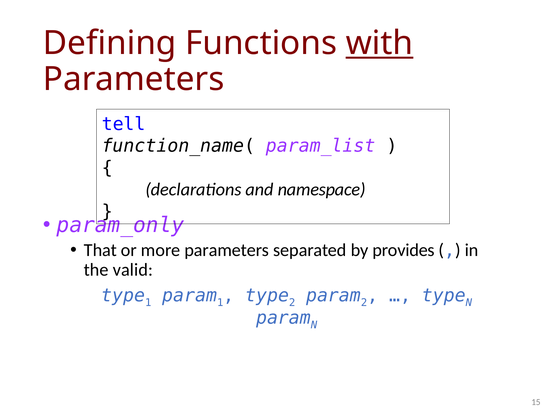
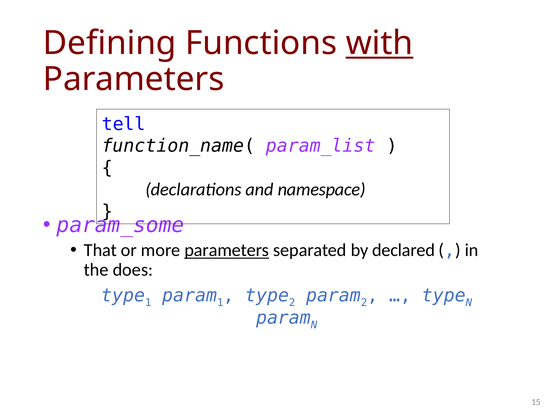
param_only: param_only -> param_some (120, 225)
parameters underline: none -> present (227, 250)
provides: provides -> declared (404, 250)
valid: valid -> does (133, 270)
